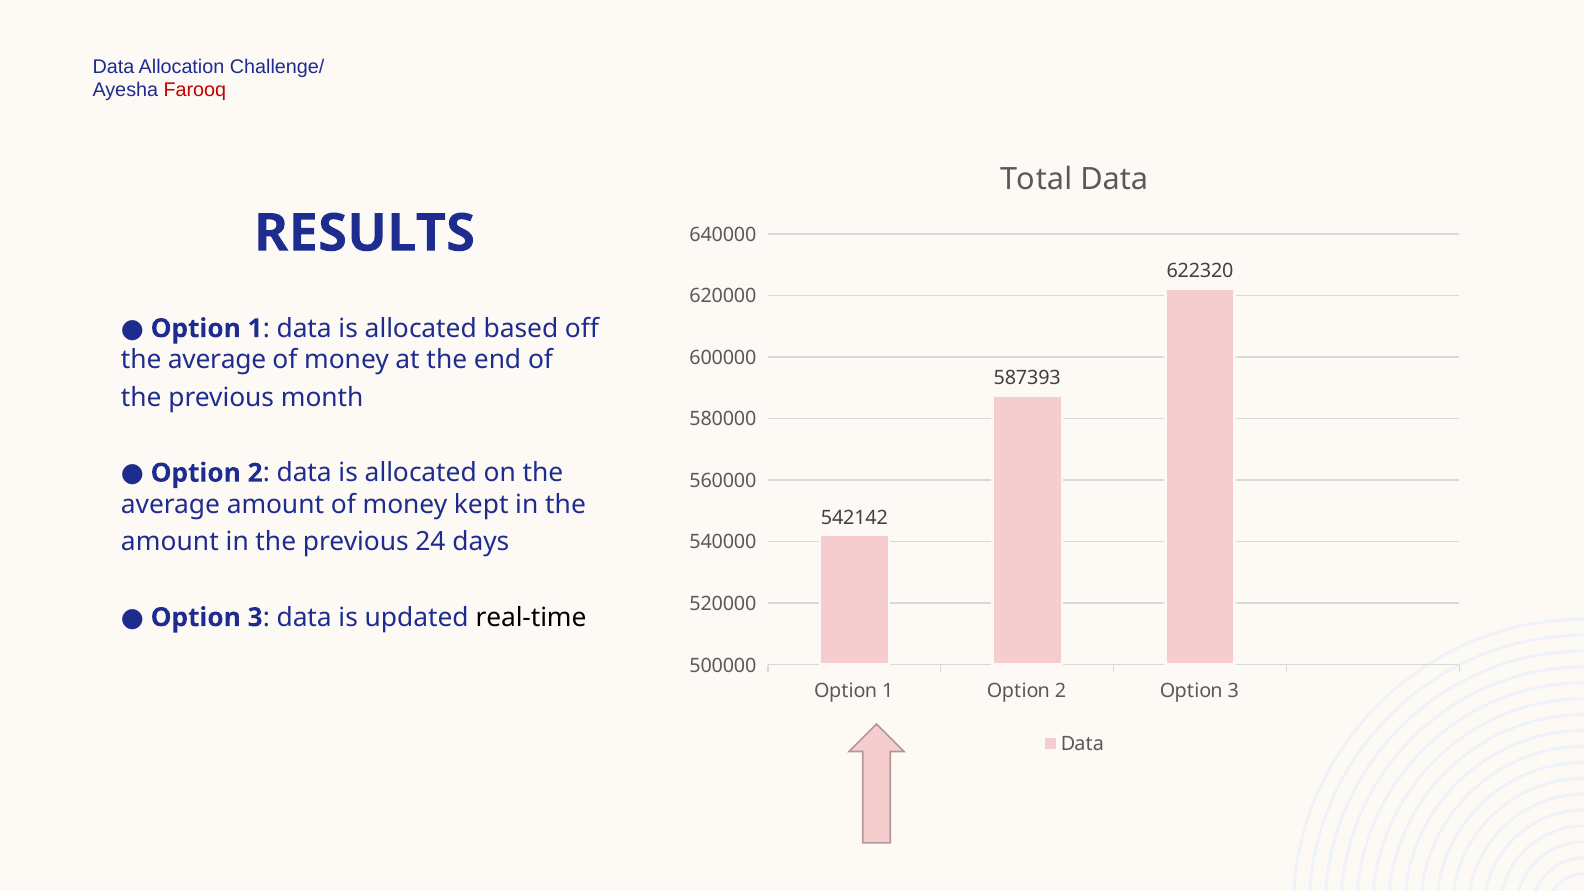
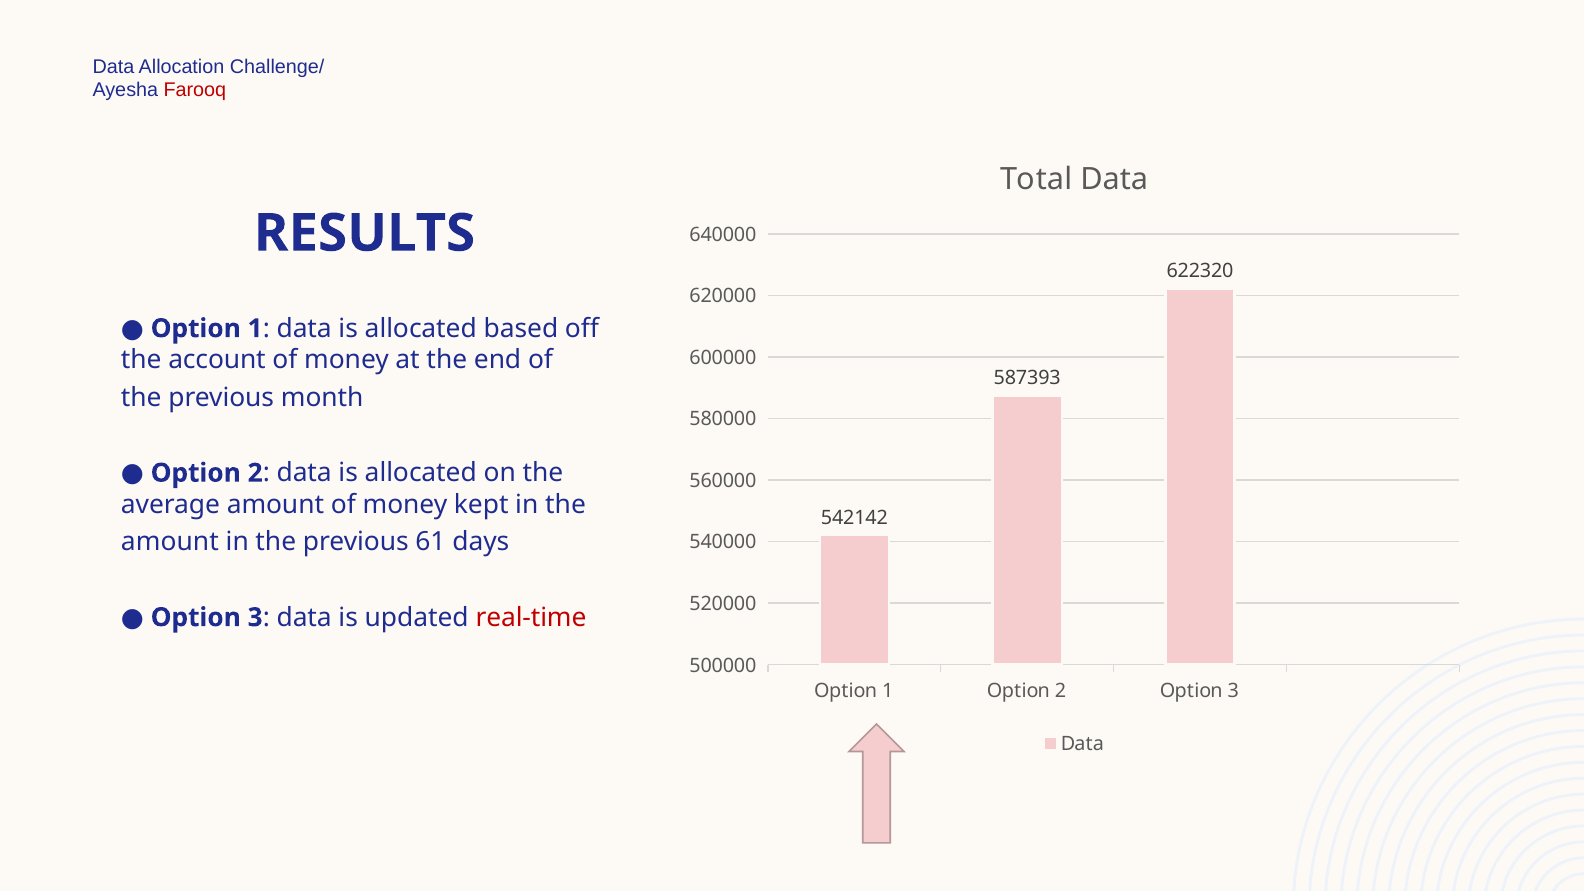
average: average -> account (217, 360)
24: 24 -> 61 (431, 542)
real-time colour: black -> red (531, 617)
